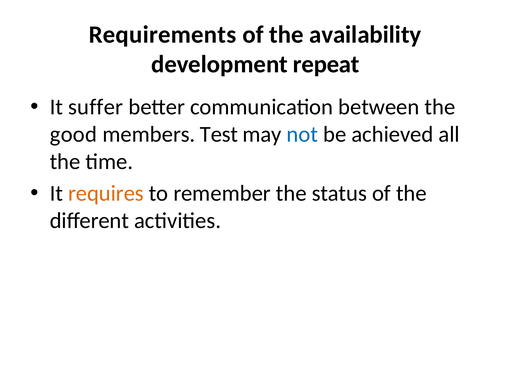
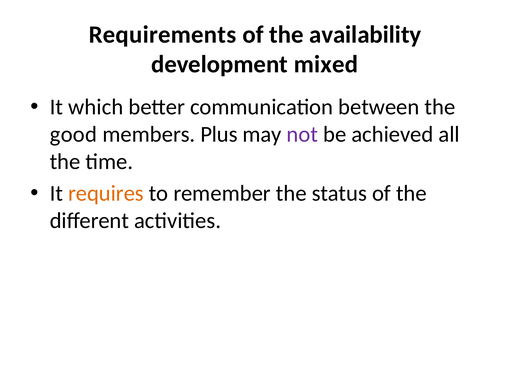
repeat: repeat -> mixed (326, 64)
suffer: suffer -> which (96, 107)
Test: Test -> Plus (219, 134)
not colour: blue -> purple (302, 134)
